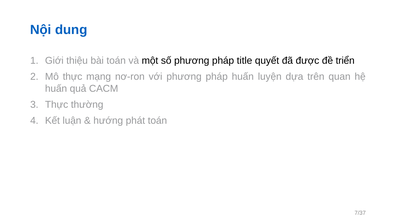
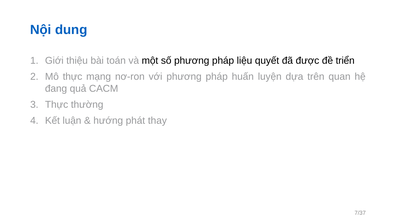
title: title -> liệu (245, 61)
huấn: huấn -> đang (56, 88)
phát toán: toán -> thay (157, 121)
